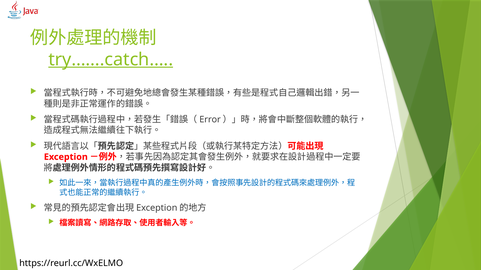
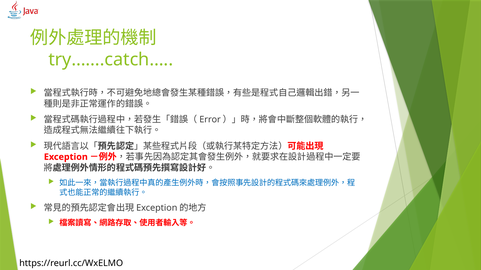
try…….catch… underline: present -> none (111, 60)
